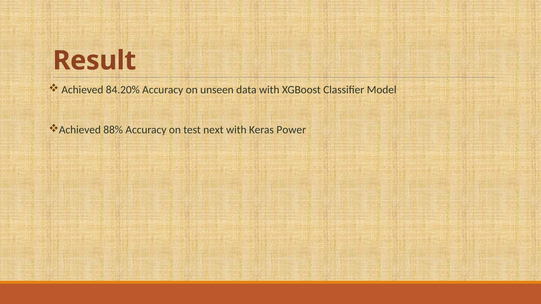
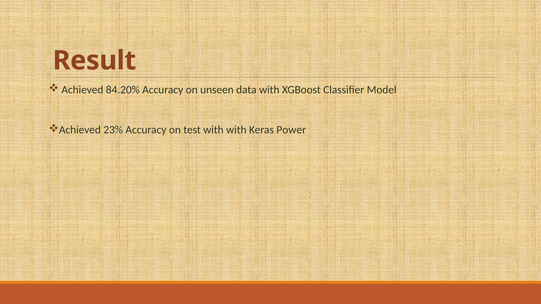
88%: 88% -> 23% (113, 130)
test next: next -> with (213, 130)
